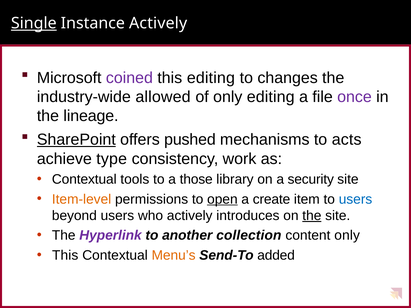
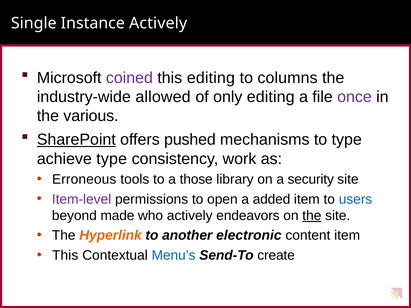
Single underline: present -> none (34, 23)
changes: changes -> columns (288, 78)
lineage: lineage -> various (91, 116)
to acts: acts -> type (347, 140)
Contextual: Contextual -> Erroneous (84, 179)
Item-level colour: orange -> purple (82, 199)
open underline: present -> none (222, 199)
create: create -> added (272, 199)
beyond users: users -> made (117, 216)
introduces: introduces -> endeavors (248, 216)
Hyperlink colour: purple -> orange (110, 236)
collection: collection -> electronic (249, 236)
content only: only -> item (347, 236)
Menu’s colour: orange -> blue (174, 256)
added: added -> create (276, 256)
